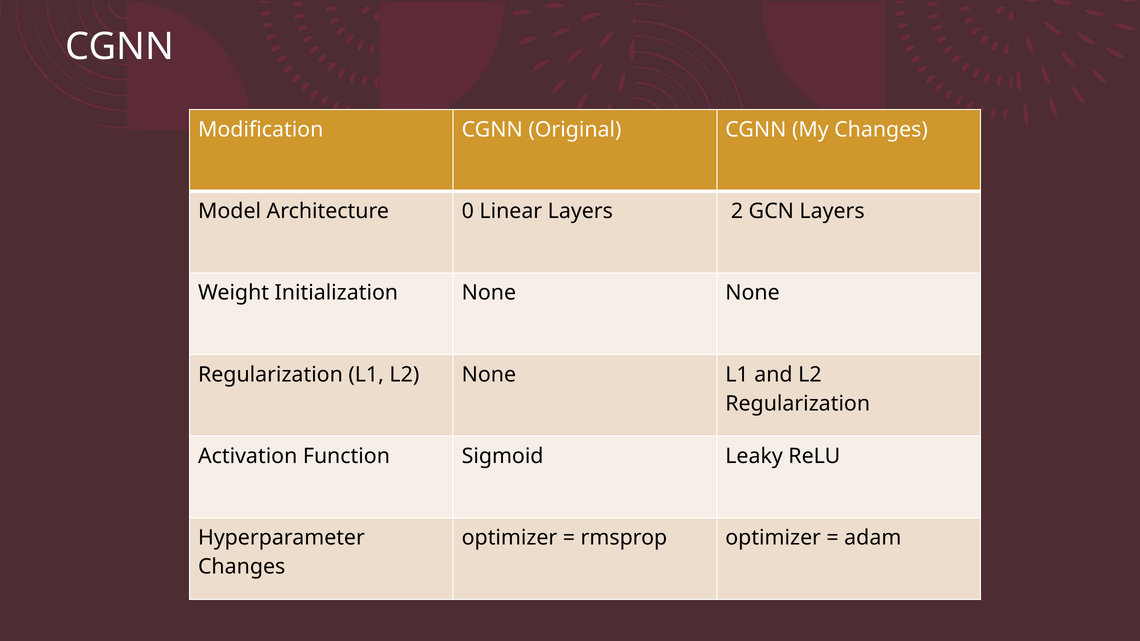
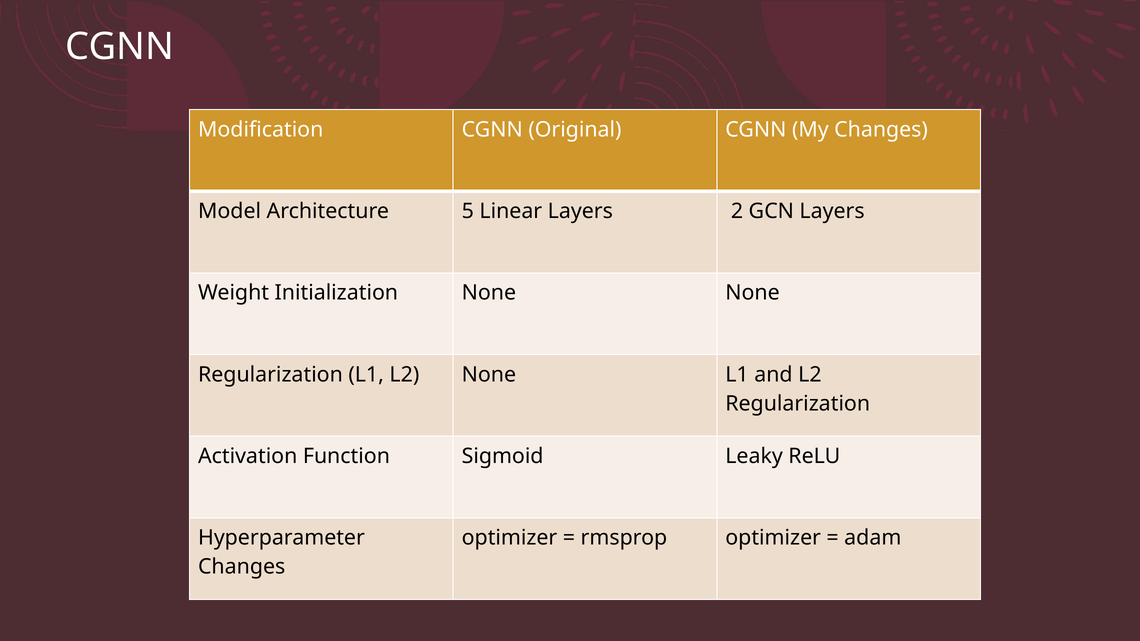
0: 0 -> 5 (468, 211)
